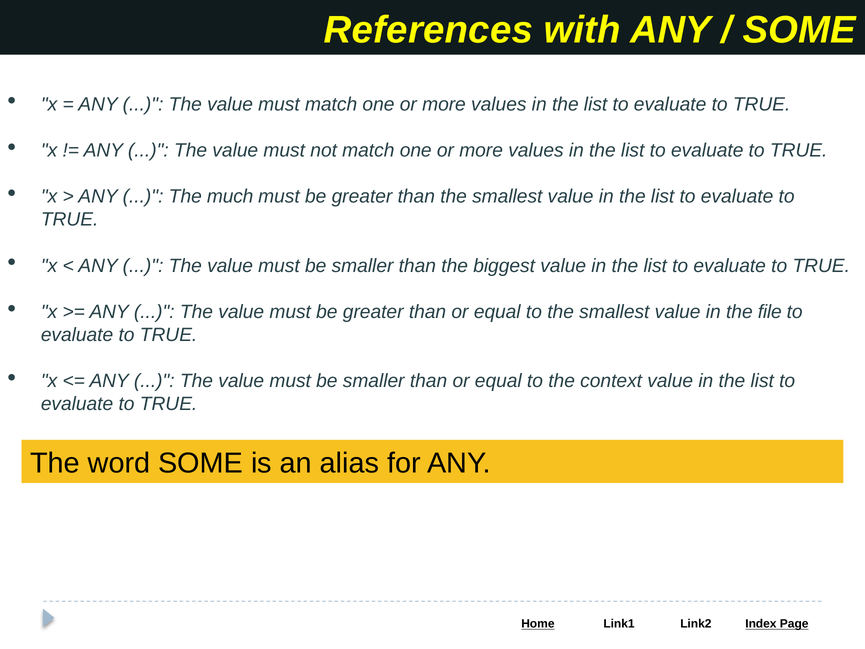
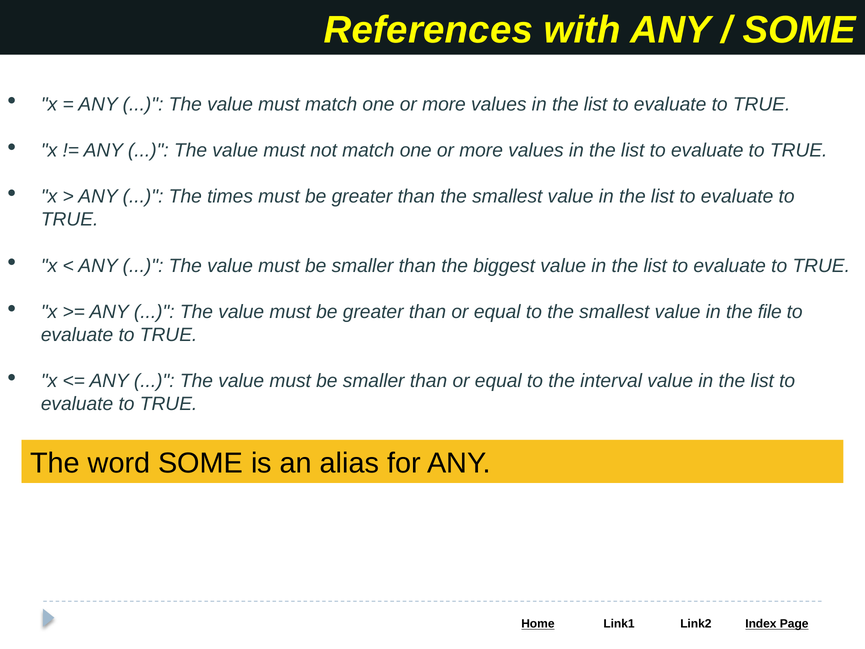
much: much -> times (230, 196)
context: context -> interval (611, 381)
